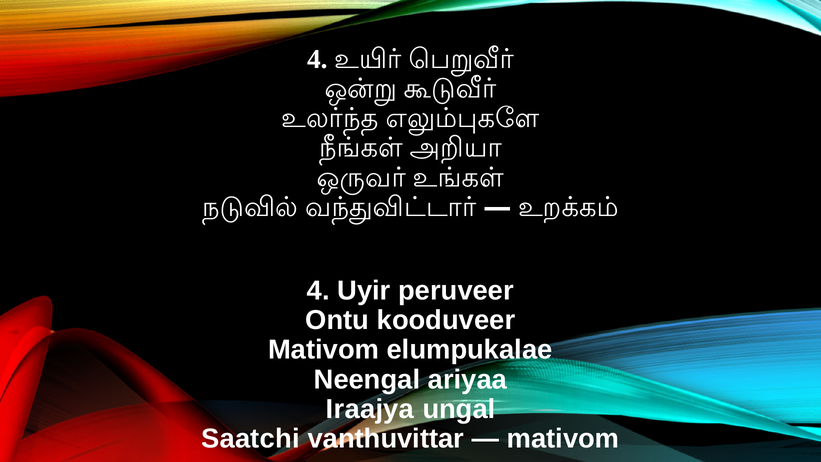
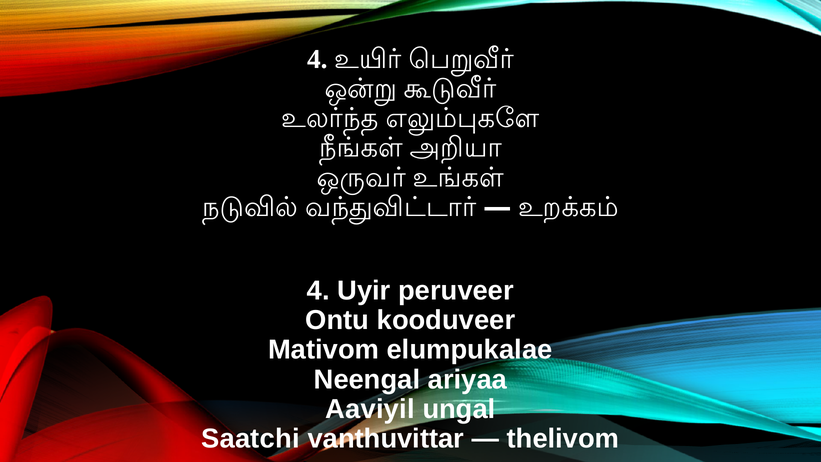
Iraajya: Iraajya -> Aaviyil (370, 409)
mativom: mativom -> thelivom (563, 438)
